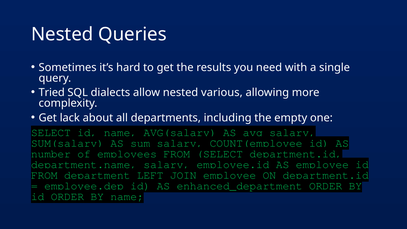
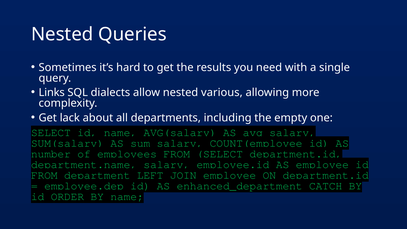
Tried: Tried -> Links (52, 93)
enhanced_department ORDER: ORDER -> CATCH (326, 186)
